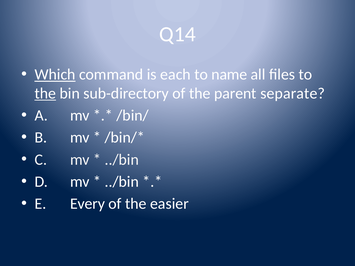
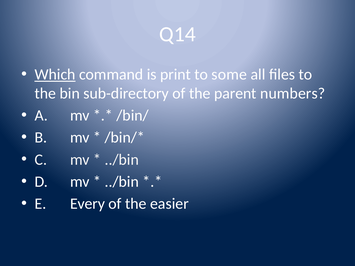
each: each -> print (176, 74)
name: name -> some (229, 74)
the underline: present -> none (45, 93)
separate: separate -> numbers (293, 93)
